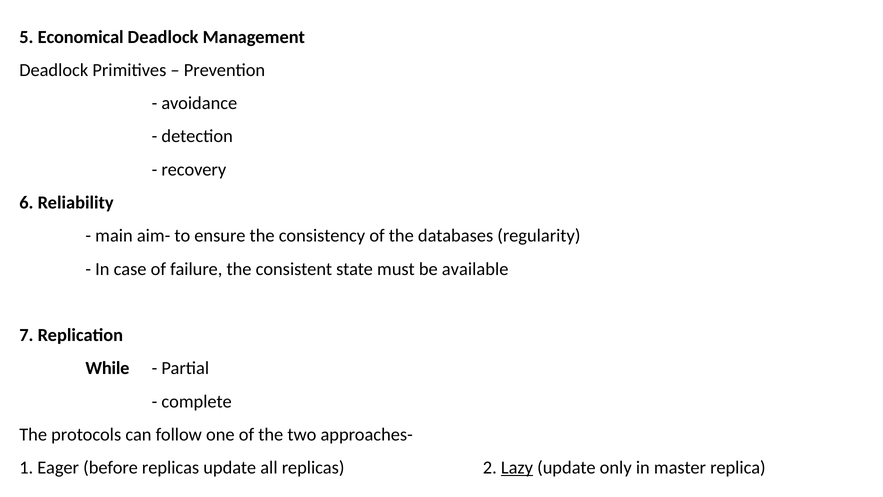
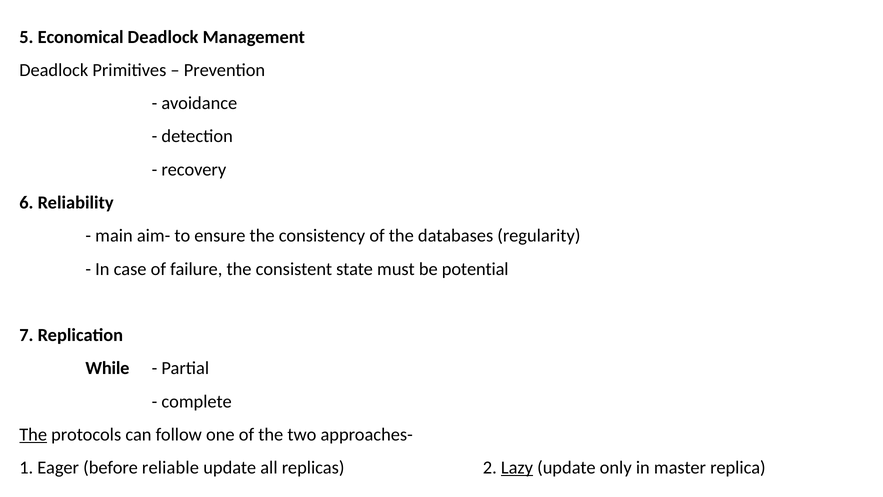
available: available -> potential (475, 269)
The underline: none -> present (33, 434)
before replicas: replicas -> reliable (170, 467)
